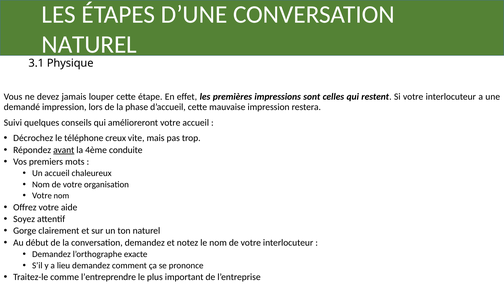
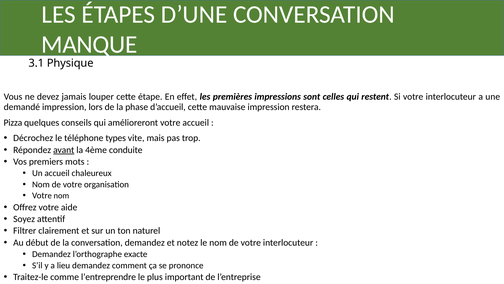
NATUREL: NATUREL -> MANQUE (89, 45)
Suivi: Suivi -> Pizza (13, 122)
creux: creux -> types (116, 138)
Gorge: Gorge -> Filtrer (25, 230)
